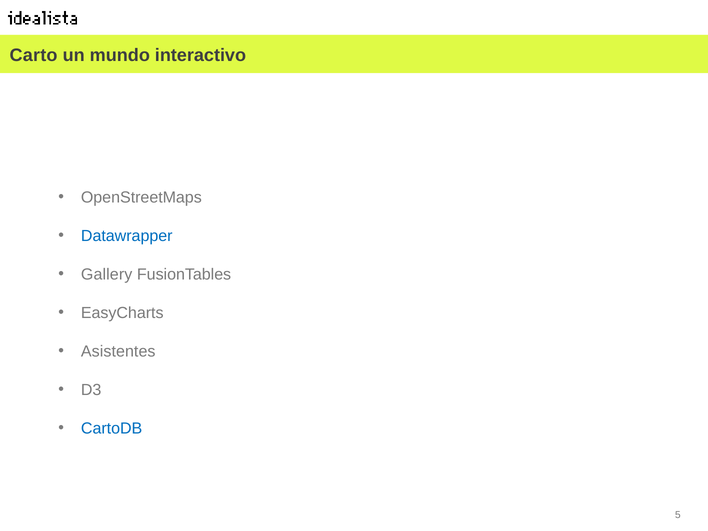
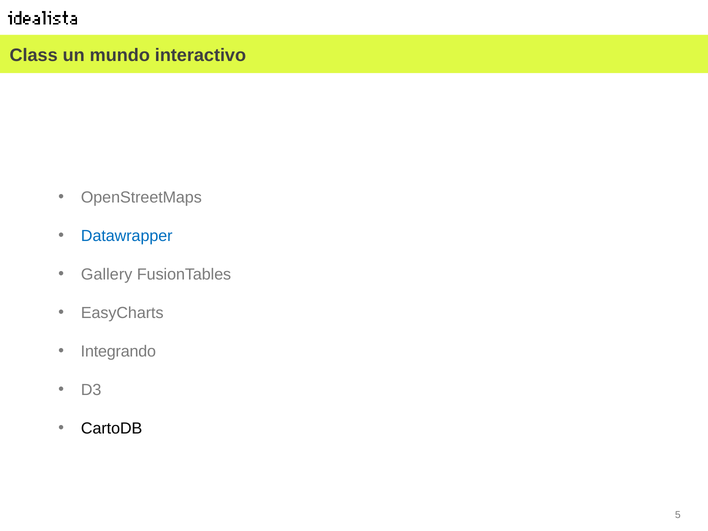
Carto: Carto -> Class (34, 55)
Asistentes: Asistentes -> Integrando (118, 351)
CartoDB colour: blue -> black (112, 428)
